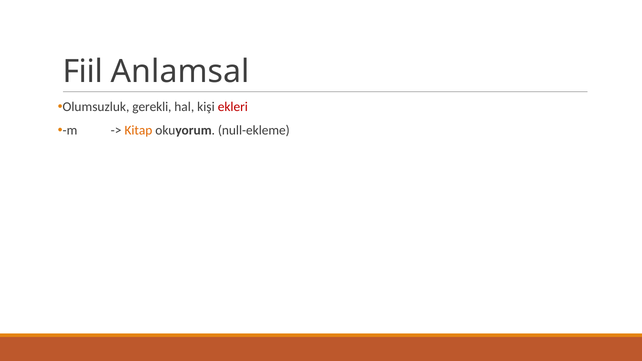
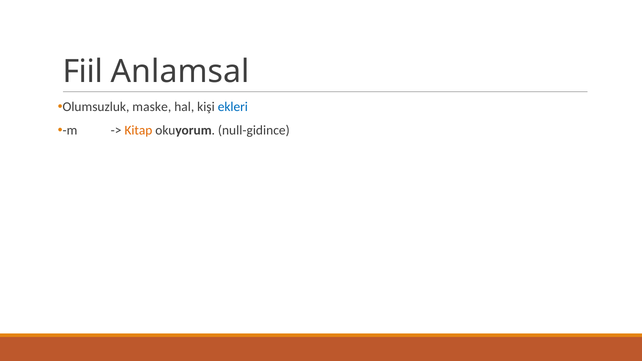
gerekli: gerekli -> maske (152, 107)
ekleri colour: red -> blue (233, 107)
null-ekleme: null-ekleme -> null-gidince (254, 131)
